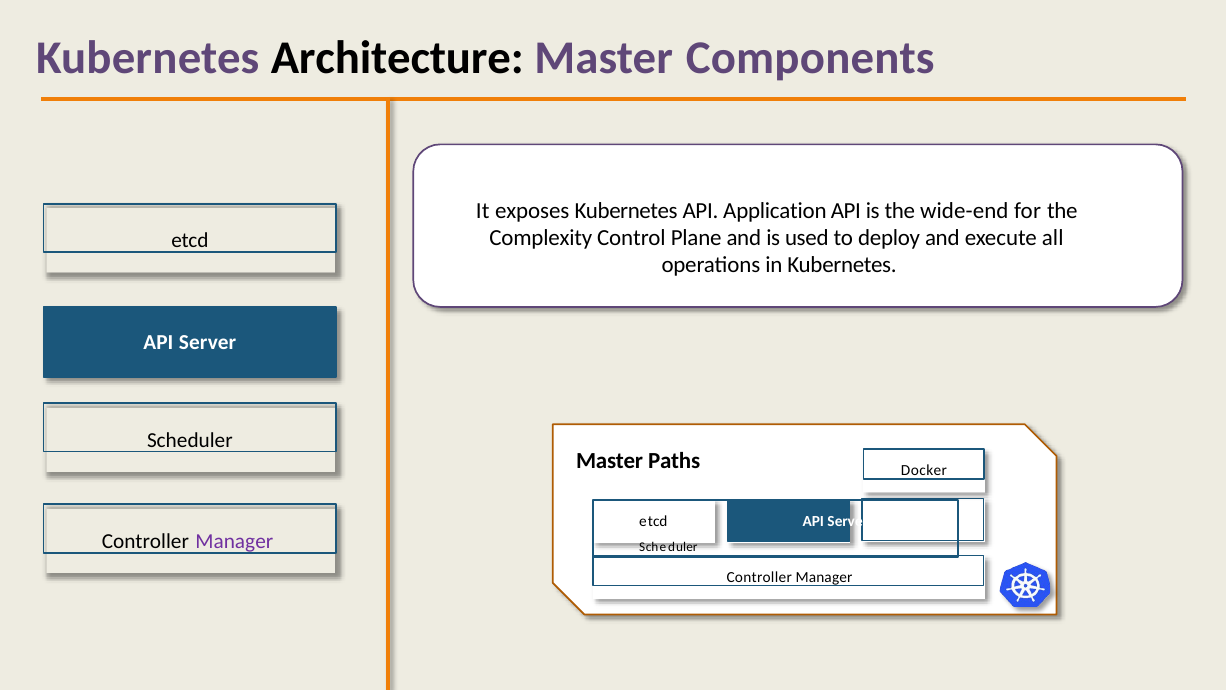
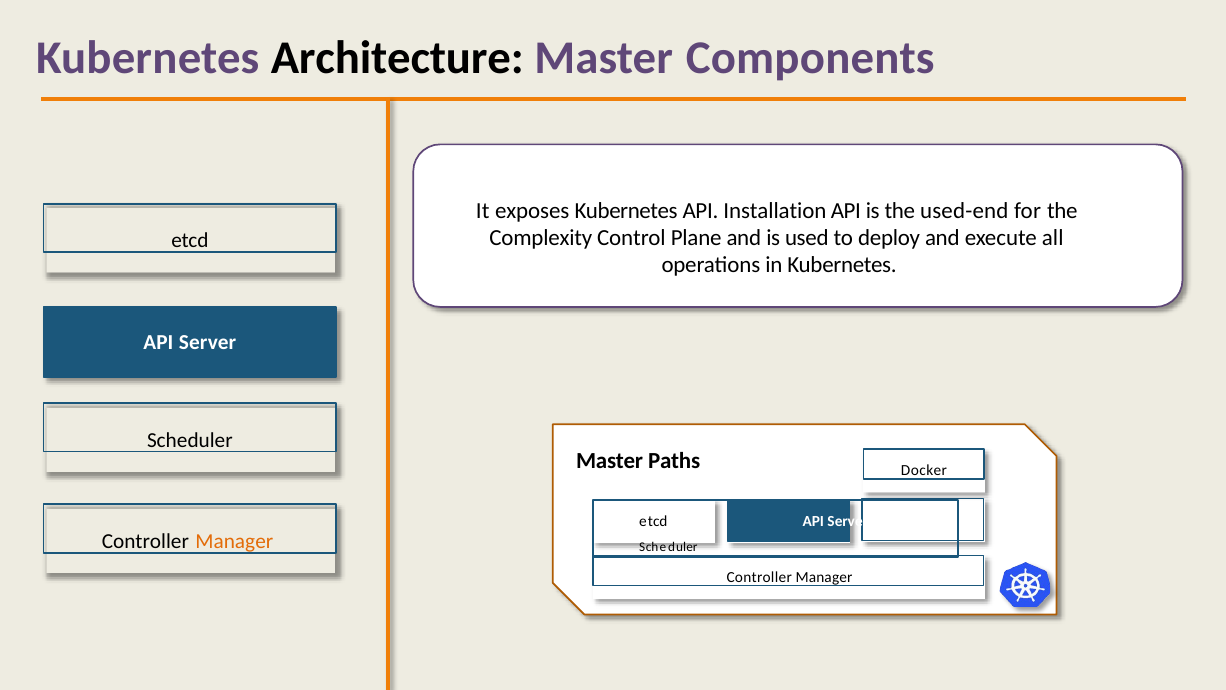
Application: Application -> Installation (775, 210)
wide-end: wide-end -> used-end (964, 210)
Manager colour: purple -> orange (234, 541)
